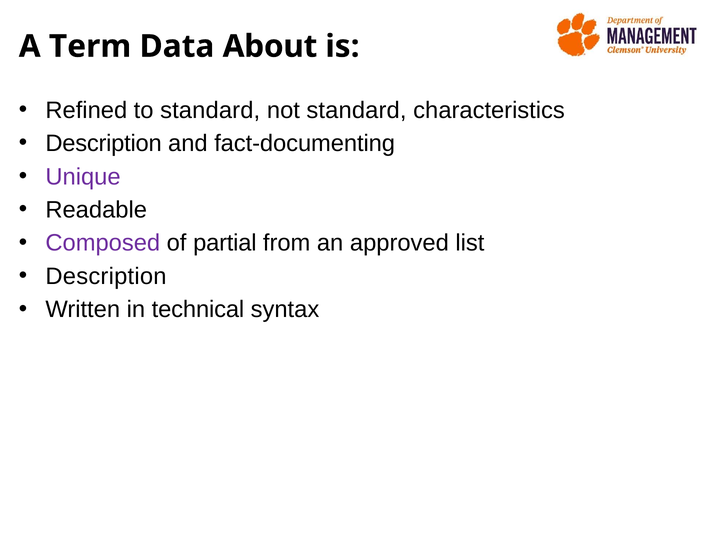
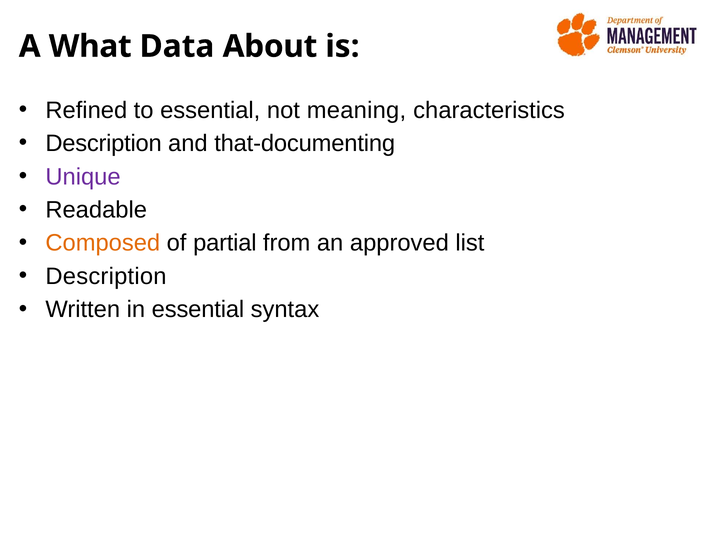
Term: Term -> What (90, 46)
to standard: standard -> essential (210, 110)
not standard: standard -> meaning (356, 110)
fact-documenting: fact-documenting -> that-documenting (305, 143)
Composed colour: purple -> orange (103, 243)
in technical: technical -> essential (198, 310)
